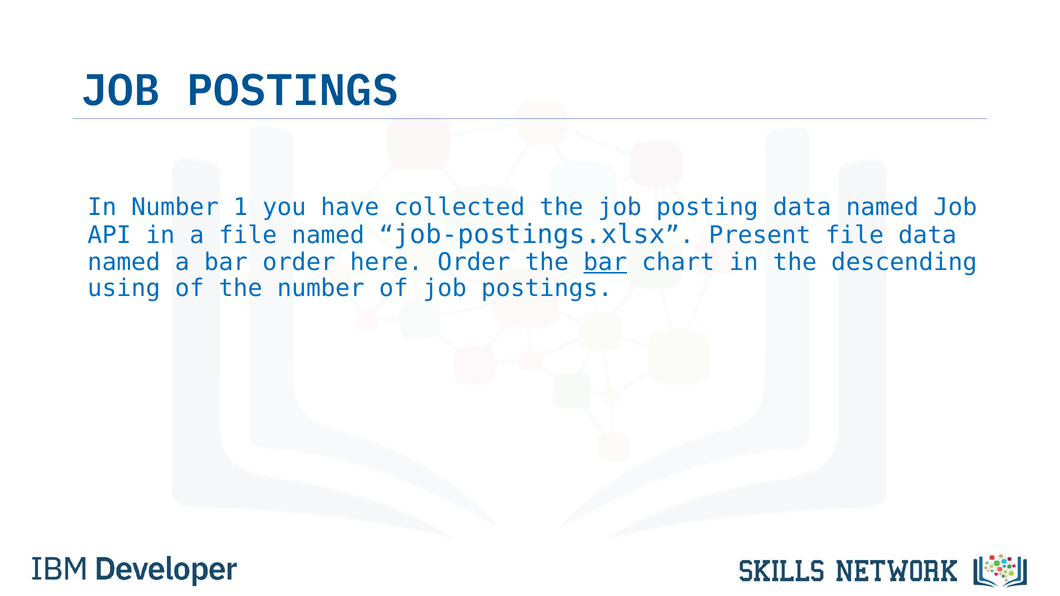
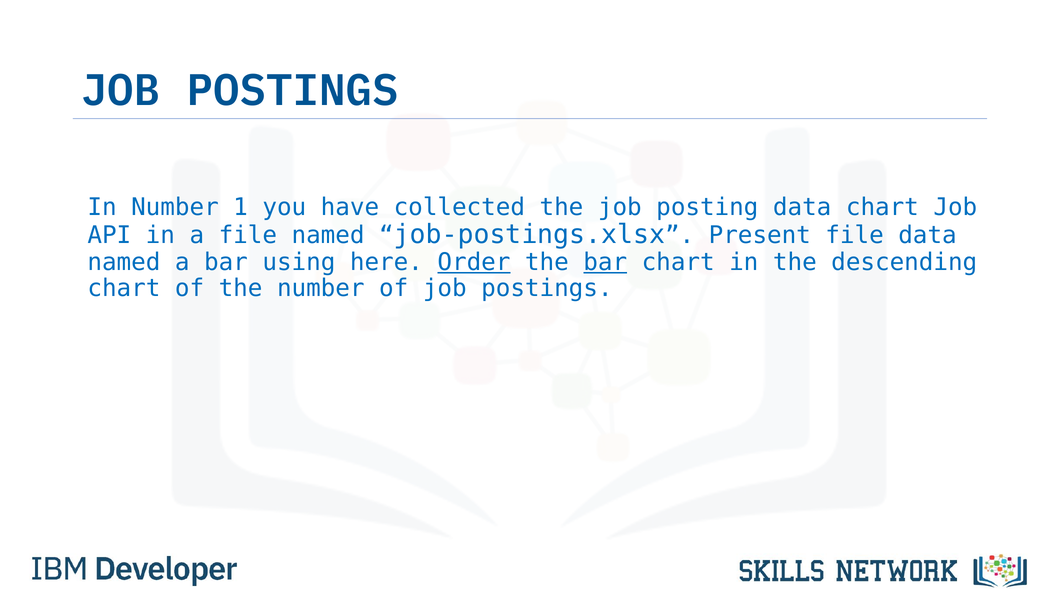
posting data named: named -> chart (882, 207)
bar order: order -> using (299, 262)
Order underline: none -> present (474, 262)
using: using -> chart (124, 288)
